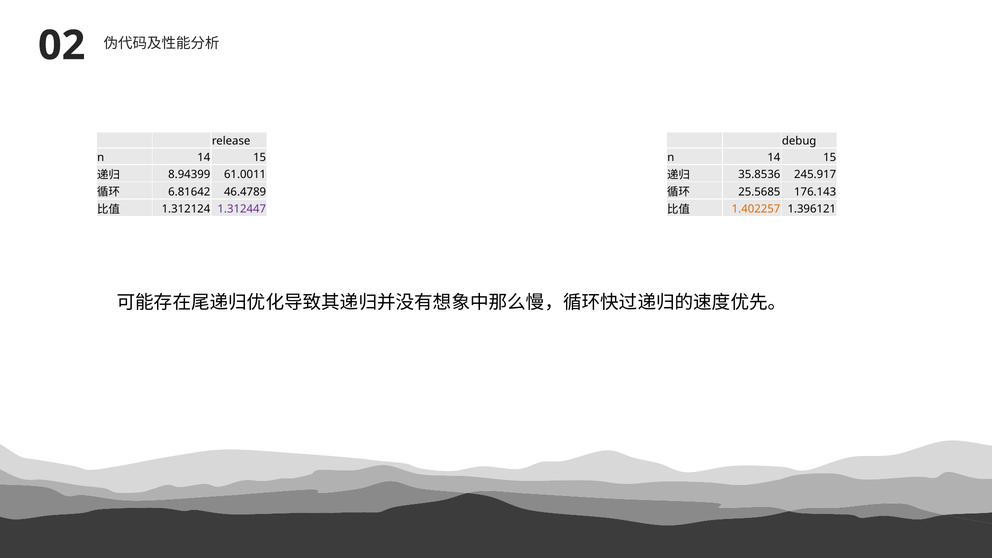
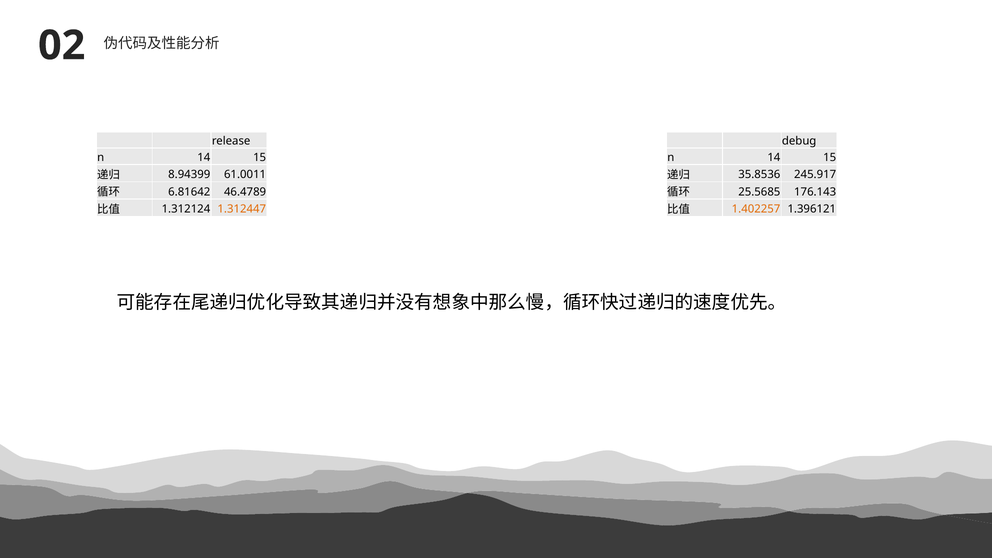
1.312447 colour: purple -> orange (242, 209)
